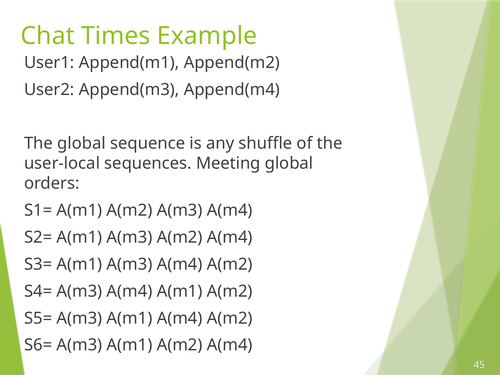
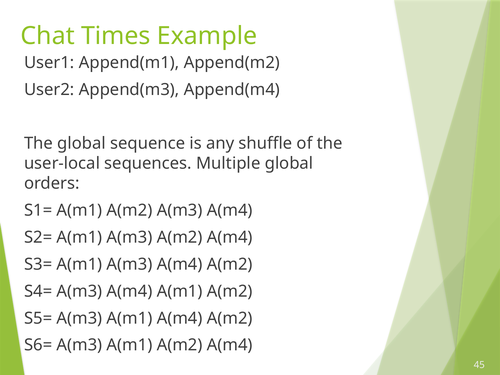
Meeting: Meeting -> Multiple (228, 163)
